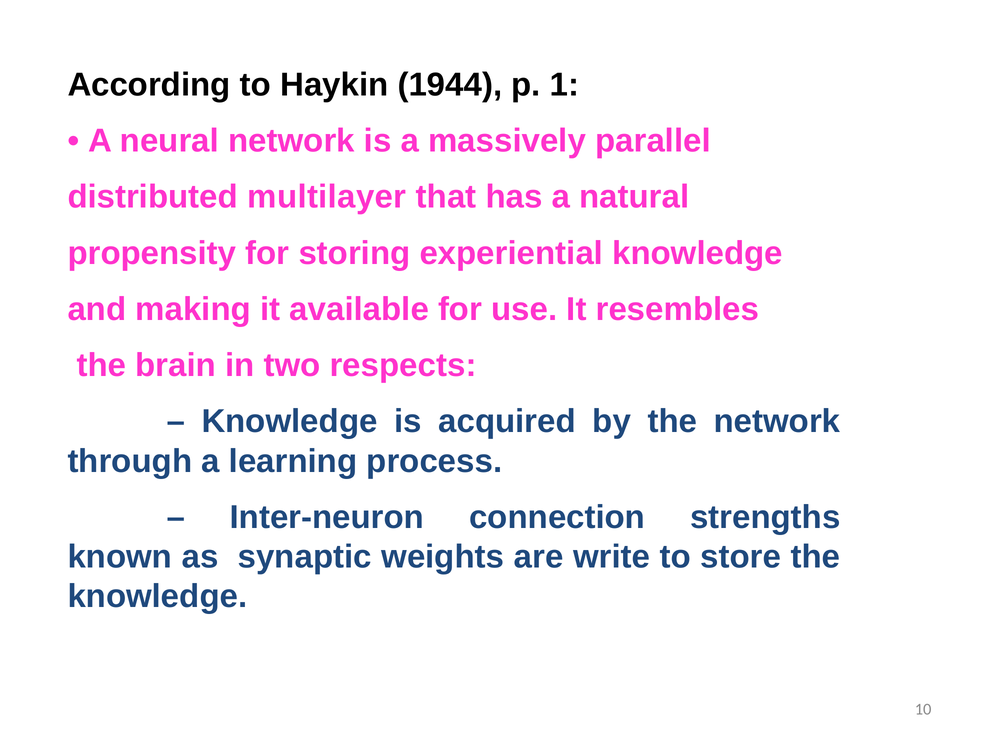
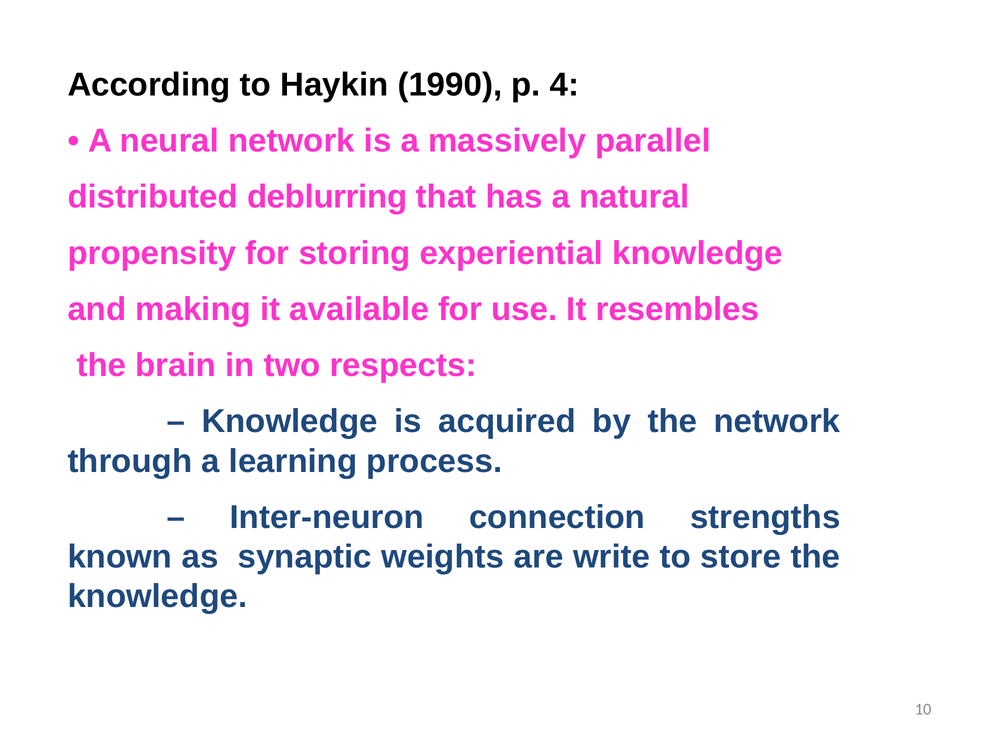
1944: 1944 -> 1990 (450, 85)
1: 1 -> 4 (565, 85)
multilayer: multilayer -> deblurring (327, 197)
